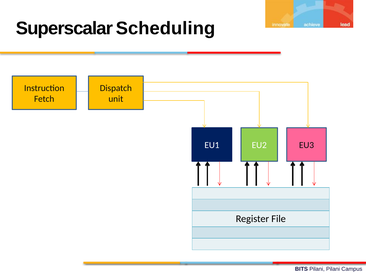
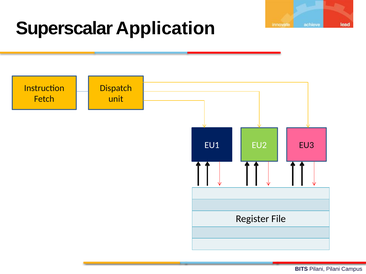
Scheduling: Scheduling -> Application (166, 28)
